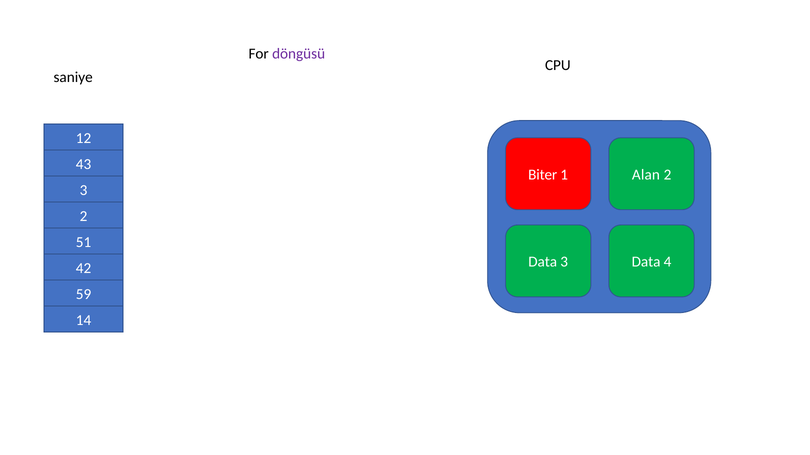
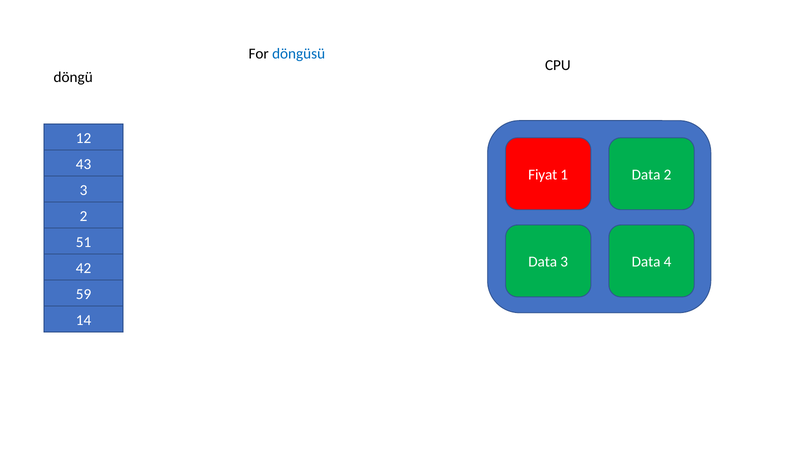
döngüsü colour: purple -> blue (299, 54)
saniye: saniye -> döngü (73, 77)
Biter: Biter -> Fiyat (543, 175)
1 Alan: Alan -> Data (646, 175)
